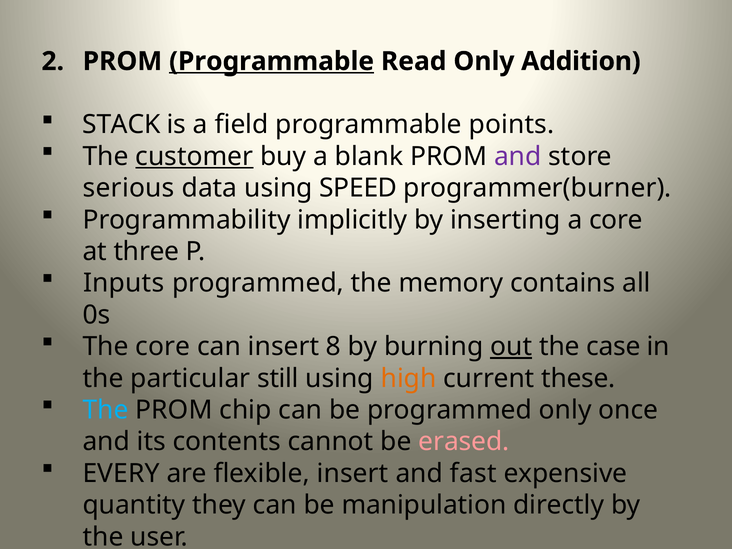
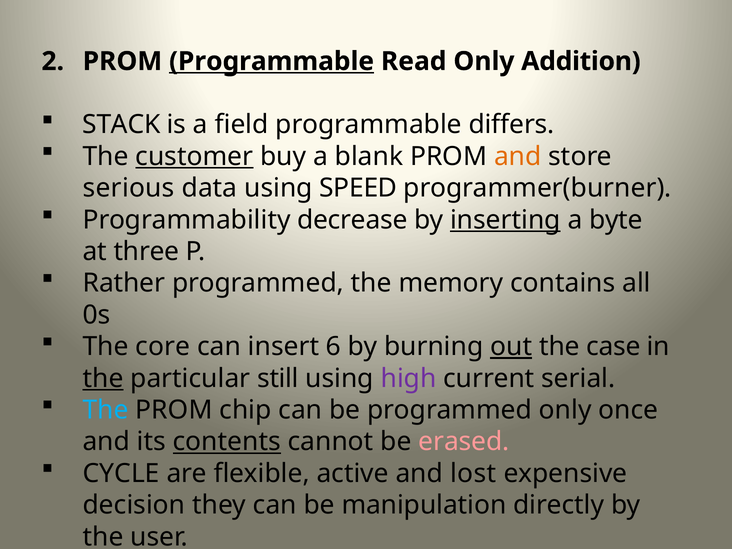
points: points -> differs (512, 125)
and colour: purple -> orange (518, 156)
implicitly: implicitly -> decrease (352, 220)
inserting underline: none -> present (505, 220)
a core: core -> byte (616, 220)
Inputs: Inputs -> Rather (124, 283)
8: 8 -> 6 (334, 347)
the underline: none -> present (103, 378)
high colour: orange -> purple (409, 378)
these: these -> serial (578, 378)
contents underline: none -> present (227, 442)
EVERY: EVERY -> CYCLE (121, 473)
flexible insert: insert -> active (353, 473)
fast: fast -> lost (473, 473)
quantity: quantity -> decision (134, 505)
